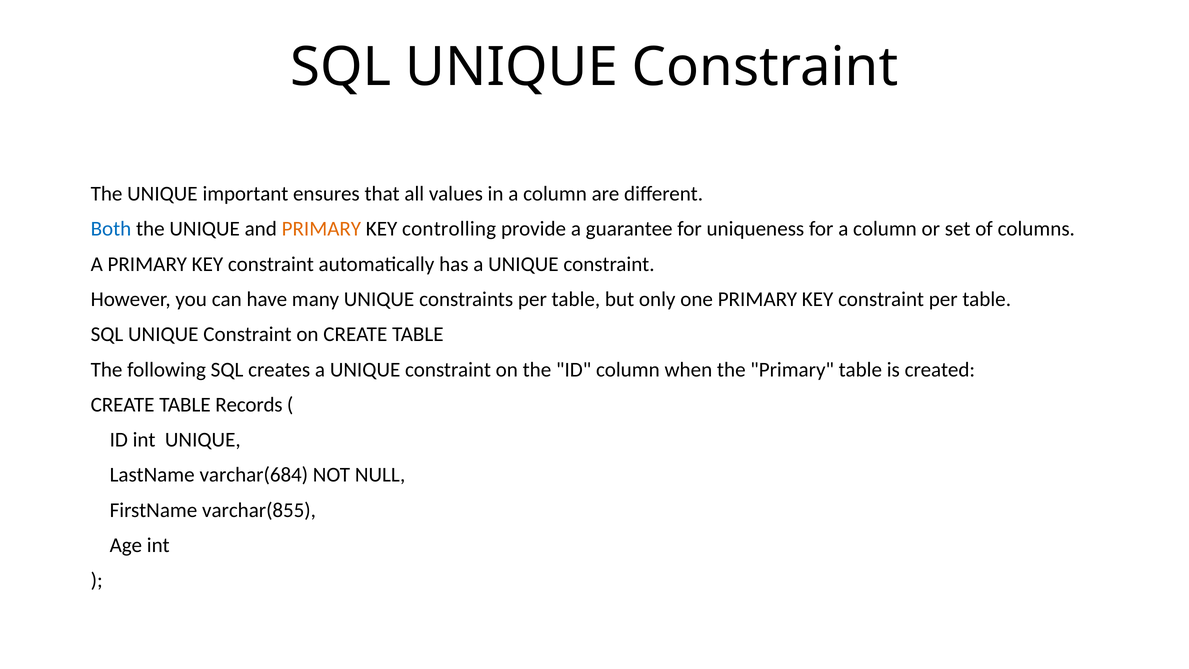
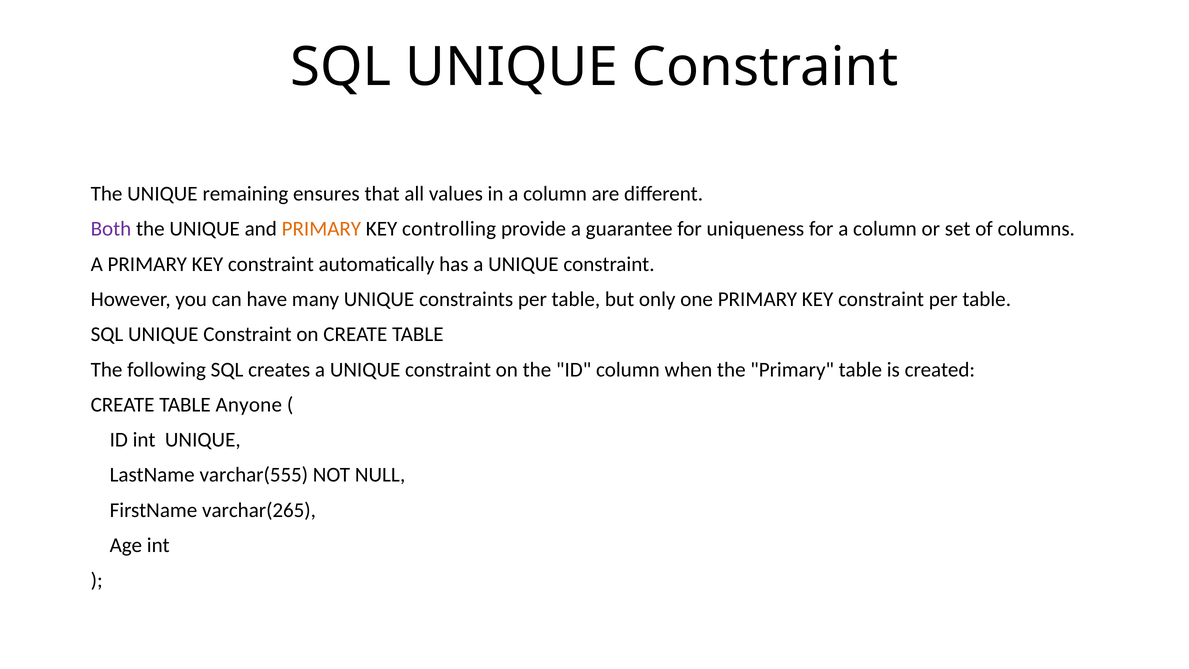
important: important -> remaining (245, 194)
Both colour: blue -> purple (111, 229)
Records: Records -> Anyone (249, 405)
varchar(684: varchar(684 -> varchar(555 (254, 475)
varchar(855: varchar(855 -> varchar(265 (259, 510)
